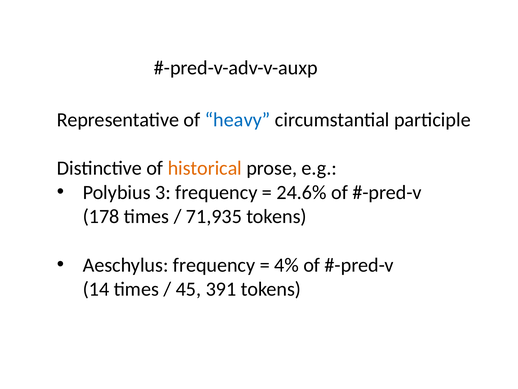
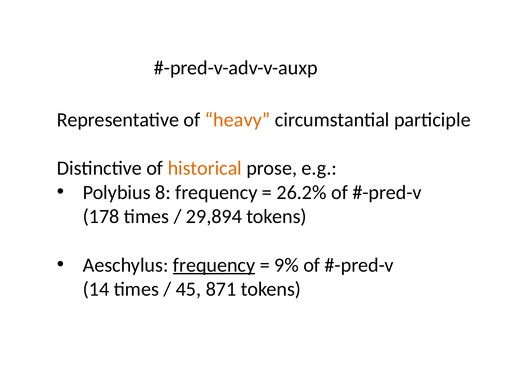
heavy colour: blue -> orange (238, 120)
3: 3 -> 8 (163, 192)
24.6%: 24.6% -> 26.2% (302, 192)
71,935: 71,935 -> 29,894 (214, 216)
frequency underline: none -> present (214, 265)
4%: 4% -> 9% (287, 265)
391: 391 -> 871 (221, 289)
